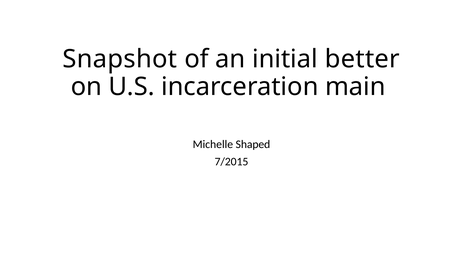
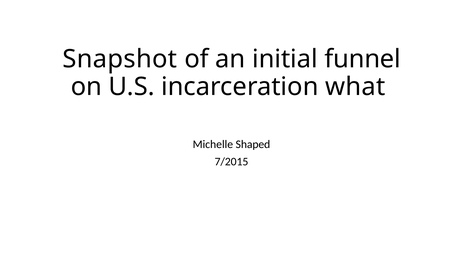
better: better -> funnel (363, 59)
main: main -> what (355, 87)
